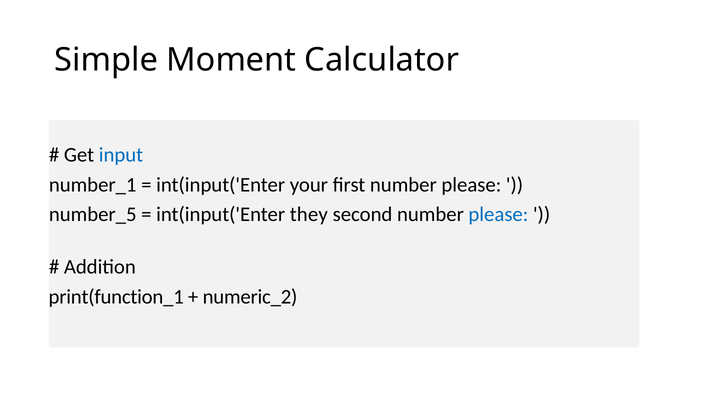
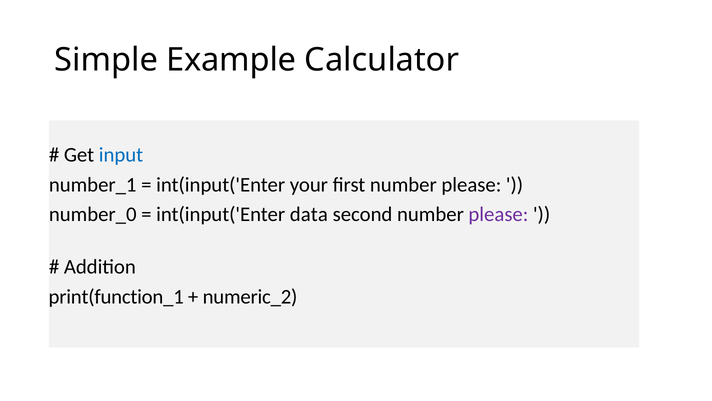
Moment: Moment -> Example (231, 60)
number_5: number_5 -> number_0 (93, 214)
they: they -> data (309, 214)
please colour: blue -> purple (498, 214)
